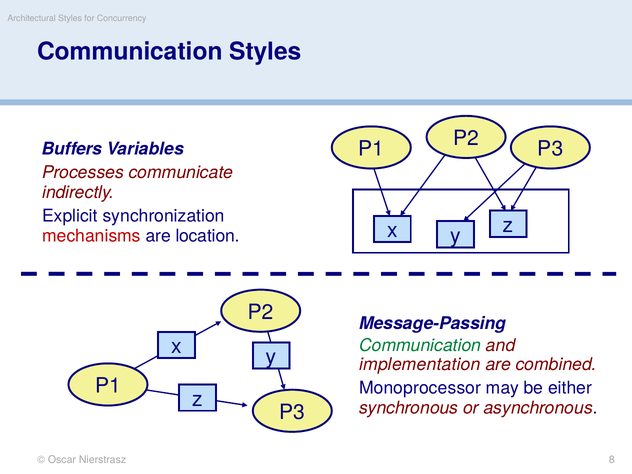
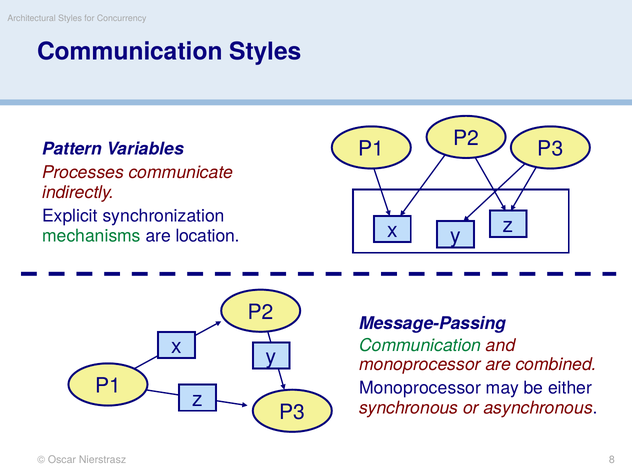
Buffers: Buffers -> Pattern (72, 149)
mechanisms colour: red -> green (91, 236)
implementation: implementation -> monoprocessor (420, 365)
